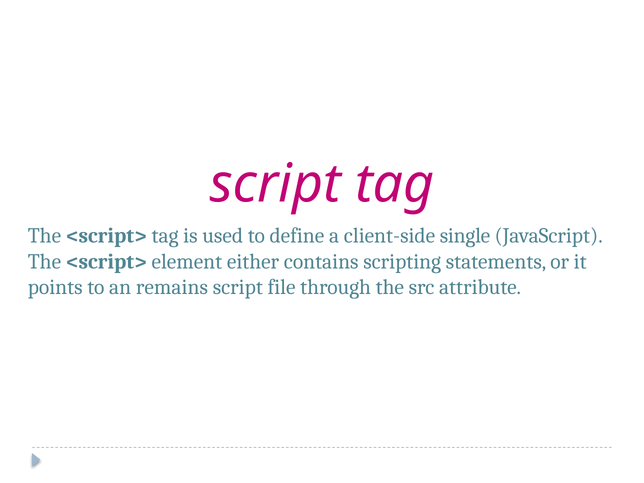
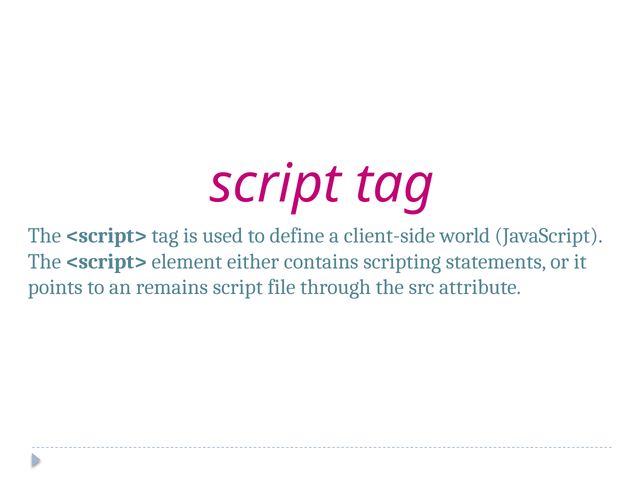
single: single -> world (465, 236)
